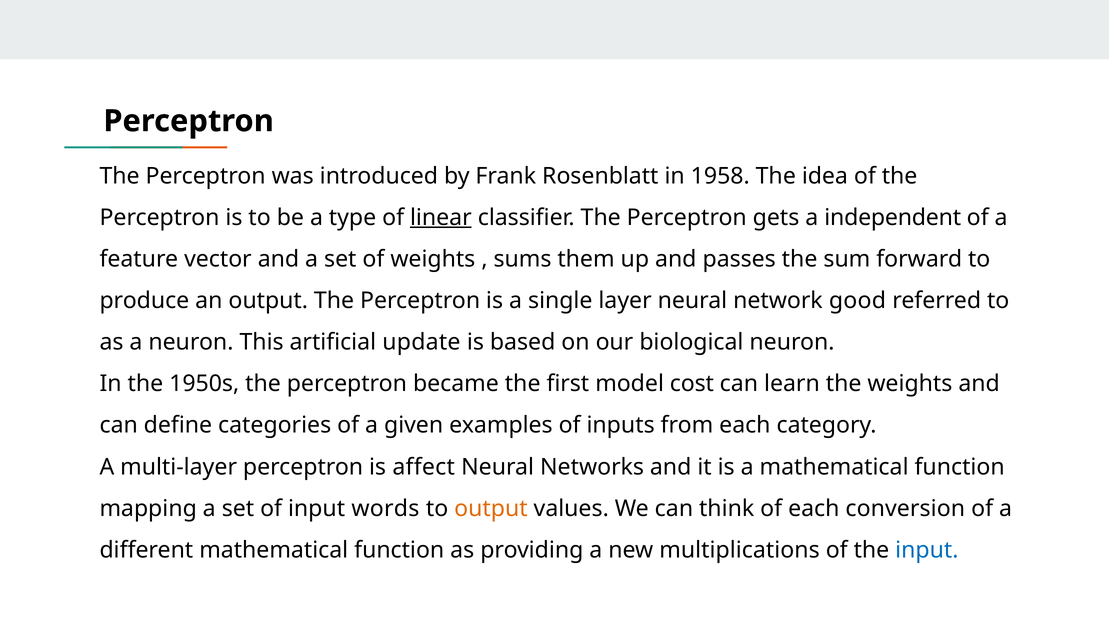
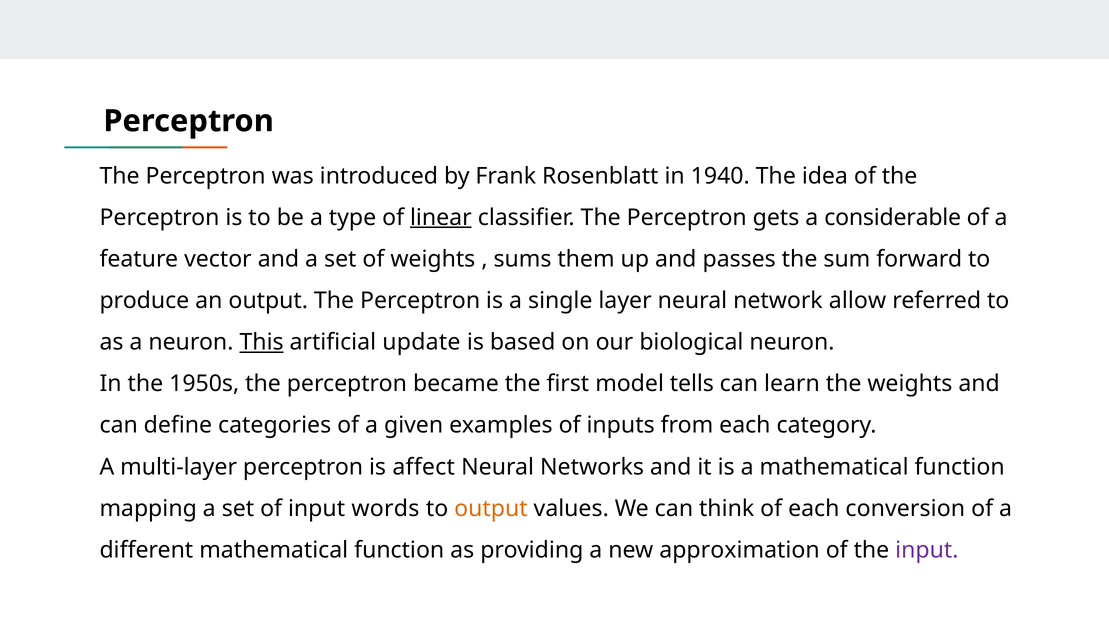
1958: 1958 -> 1940 (720, 176)
independent: independent -> considerable (893, 217)
good: good -> allow (858, 301)
This underline: none -> present (262, 342)
cost: cost -> tells (692, 384)
multiplications: multiplications -> approximation (740, 550)
input colour: blue -> purple (927, 550)
